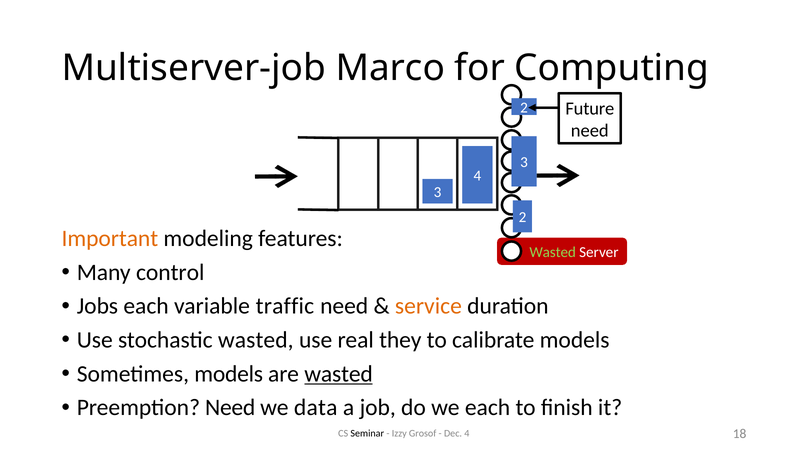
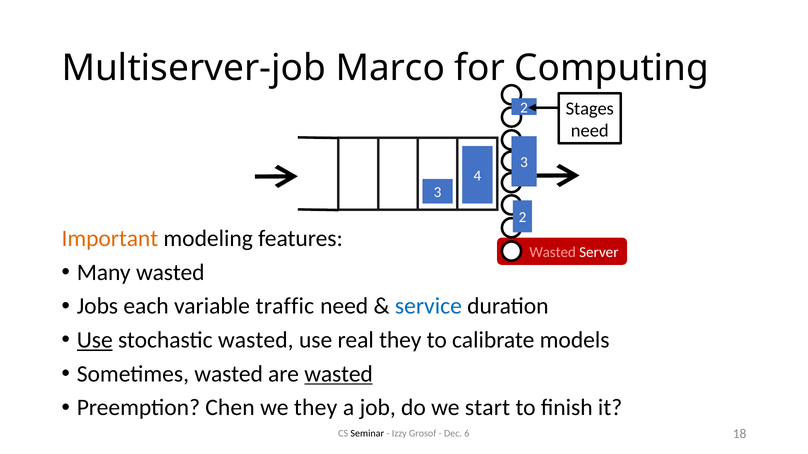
Future: Future -> Stages (590, 109)
Wasted colour: light green -> pink (553, 253)
Many control: control -> wasted (170, 273)
service colour: orange -> blue (428, 307)
Use underline: none -> present (95, 340)
Sometimes models: models -> wasted (229, 374)
Preemption Need: Need -> Chen (230, 408)
we data: data -> they (316, 408)
we each: each -> start (487, 408)
Dec 4: 4 -> 6 (467, 434)
